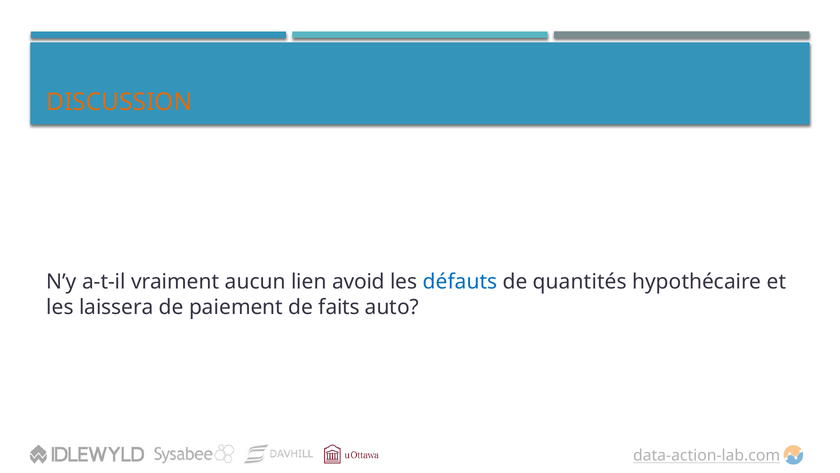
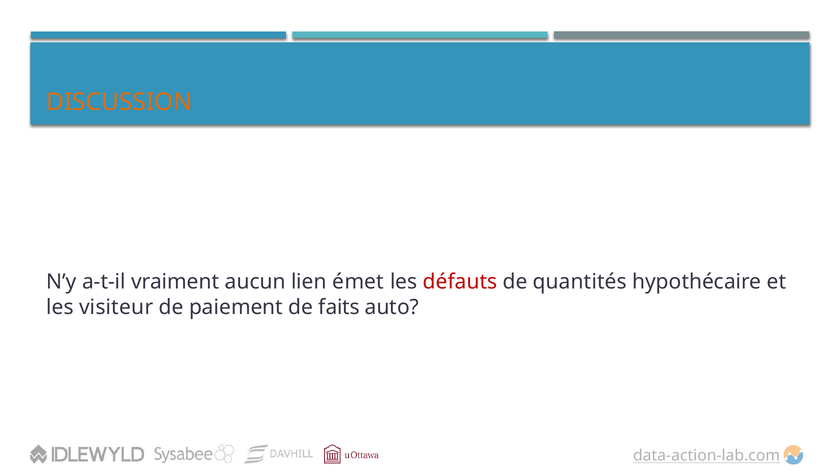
avoid: avoid -> émet (358, 282)
défauts colour: blue -> red (460, 282)
laissera: laissera -> visiteur (116, 307)
